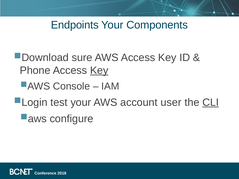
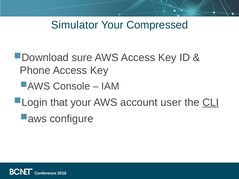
Endpoints: Endpoints -> Simulator (75, 25)
Components: Components -> Compressed (157, 25)
Key underline: present -> none (99, 70)
test: test -> that (59, 103)
